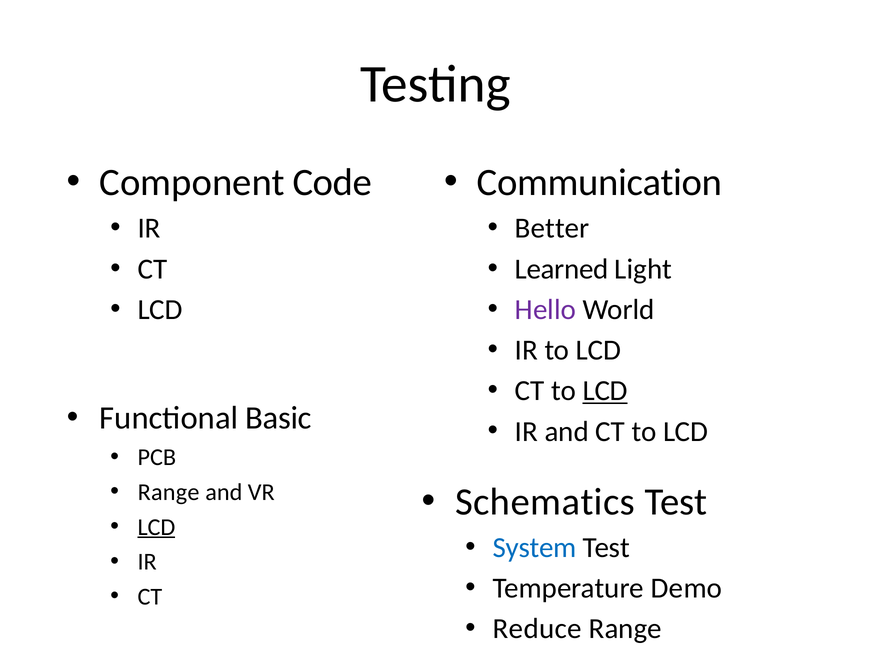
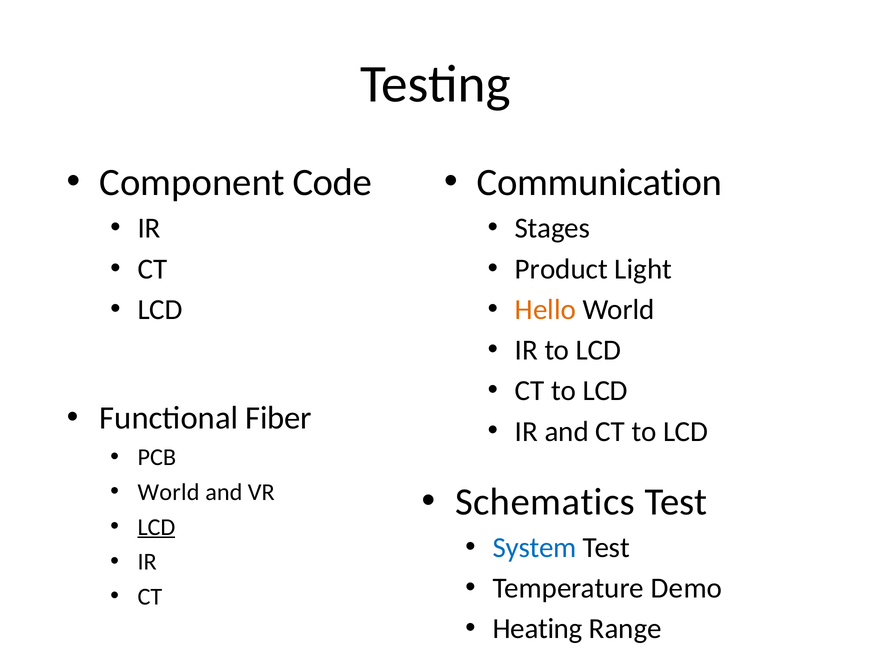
Better: Better -> Stages (552, 228)
Learned: Learned -> Product (561, 269)
Hello colour: purple -> orange (545, 310)
LCD underline: present -> none (605, 391)
Basic: Basic -> Fiber (278, 418)
Range: Range -> World (169, 492)
Reduce: Reduce -> Heating (538, 629)
